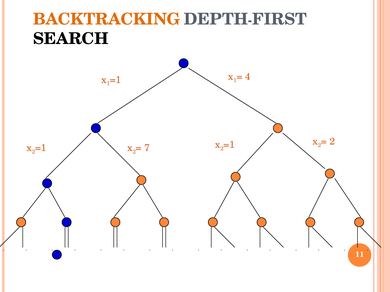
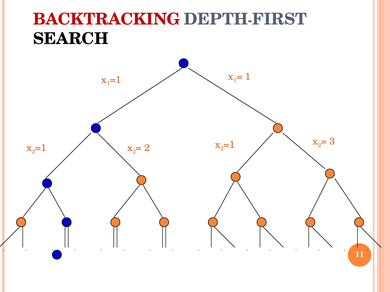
BACKTRACKING colour: orange -> red (107, 19)
4: 4 -> 1 (248, 77)
7: 7 -> 2 (147, 148)
2: 2 -> 3 (332, 142)
